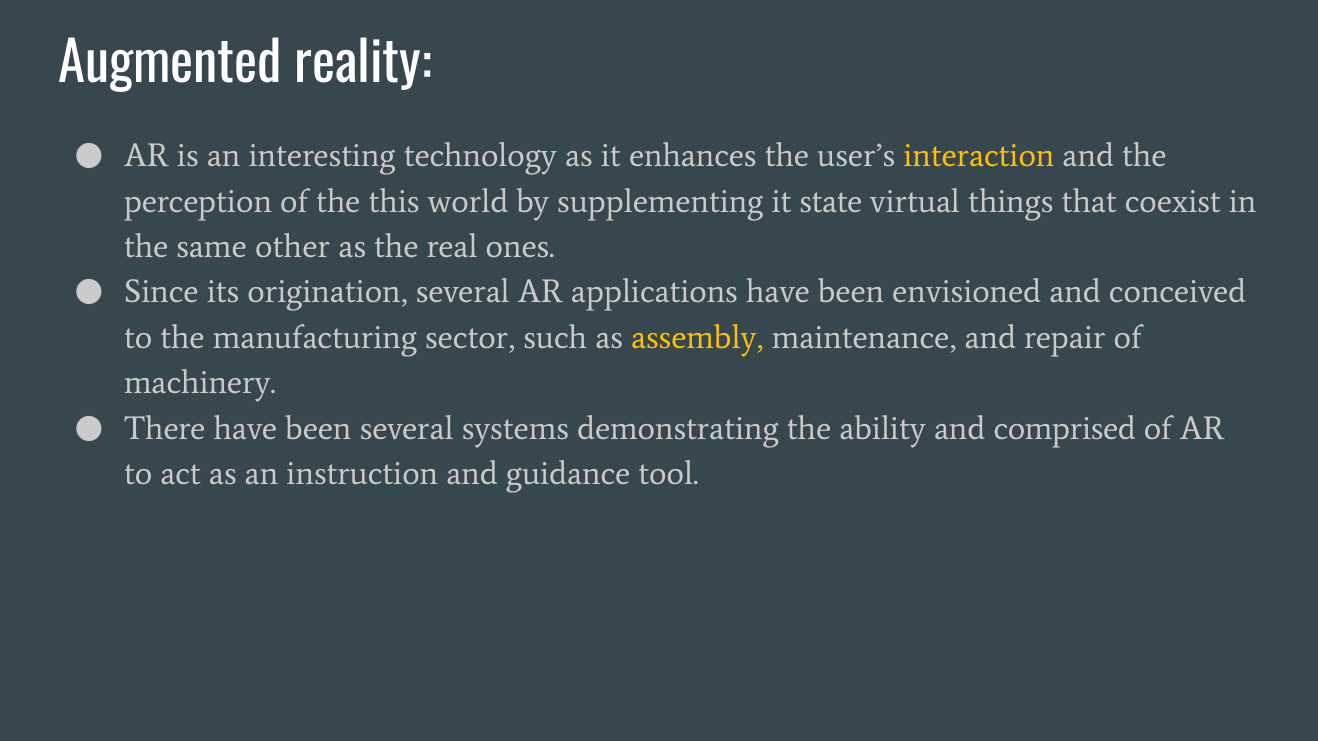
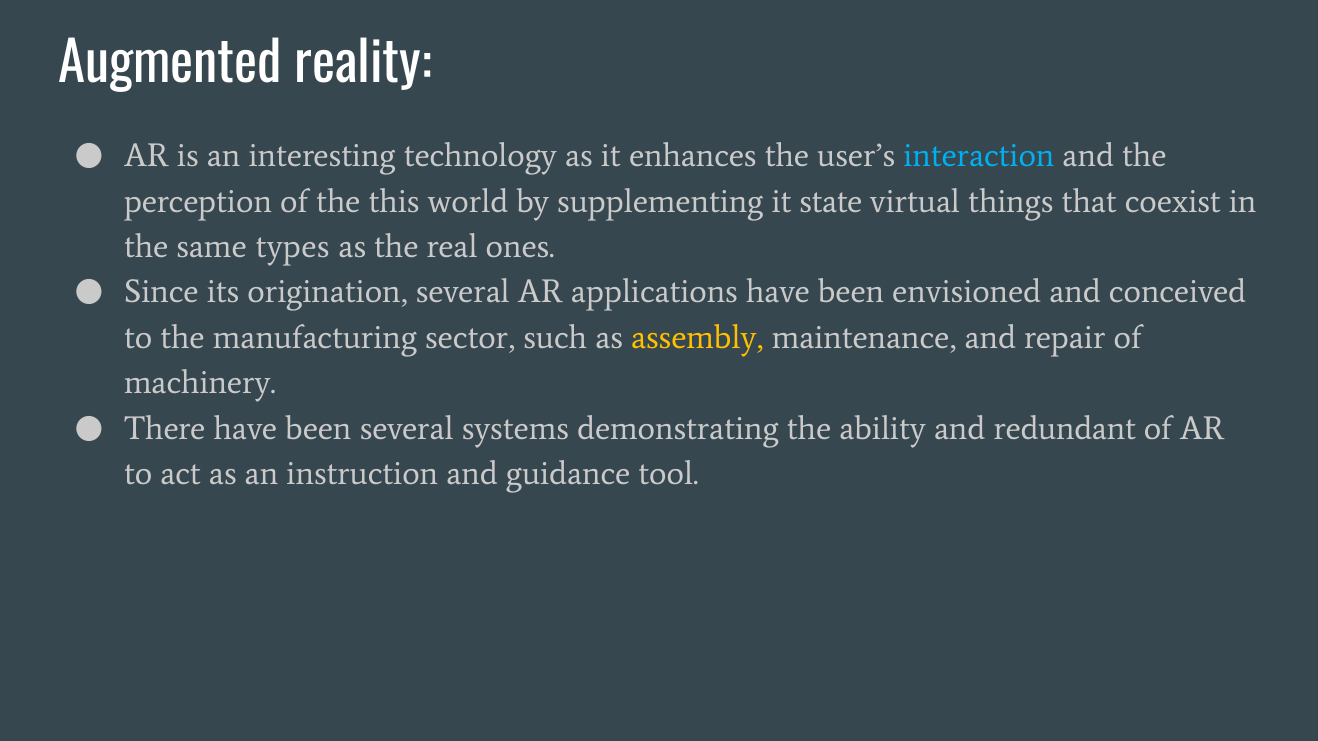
interaction colour: yellow -> light blue (979, 156)
other: other -> types (293, 247)
comprised: comprised -> redundant (1065, 429)
